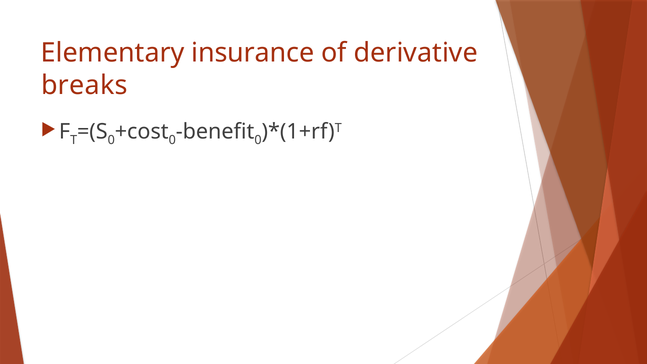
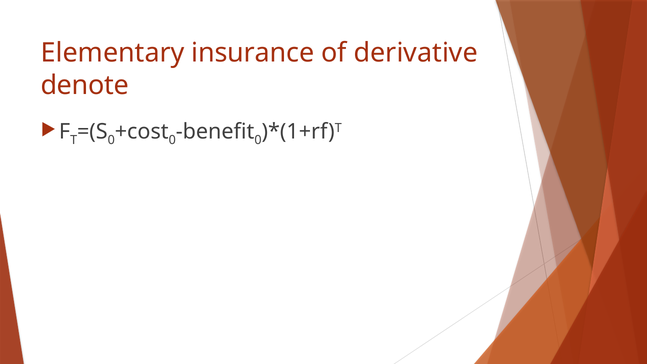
breaks: breaks -> denote (85, 85)
